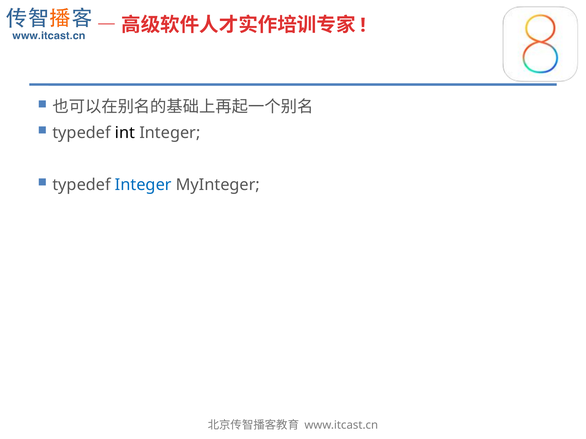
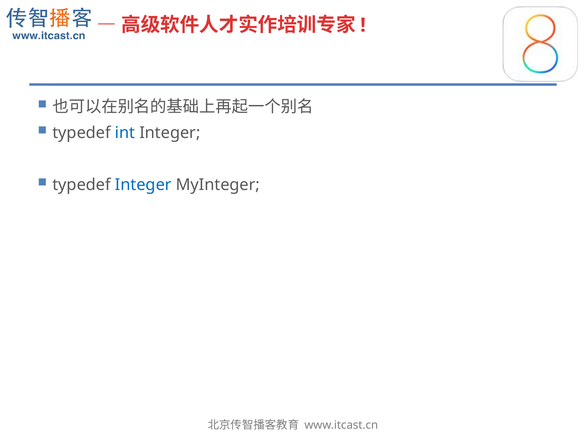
int colour: black -> blue (125, 133)
